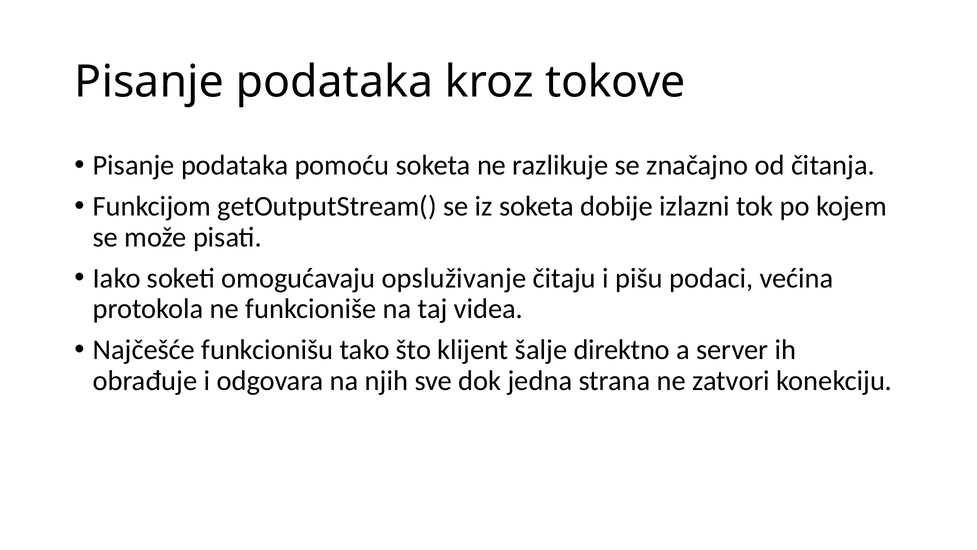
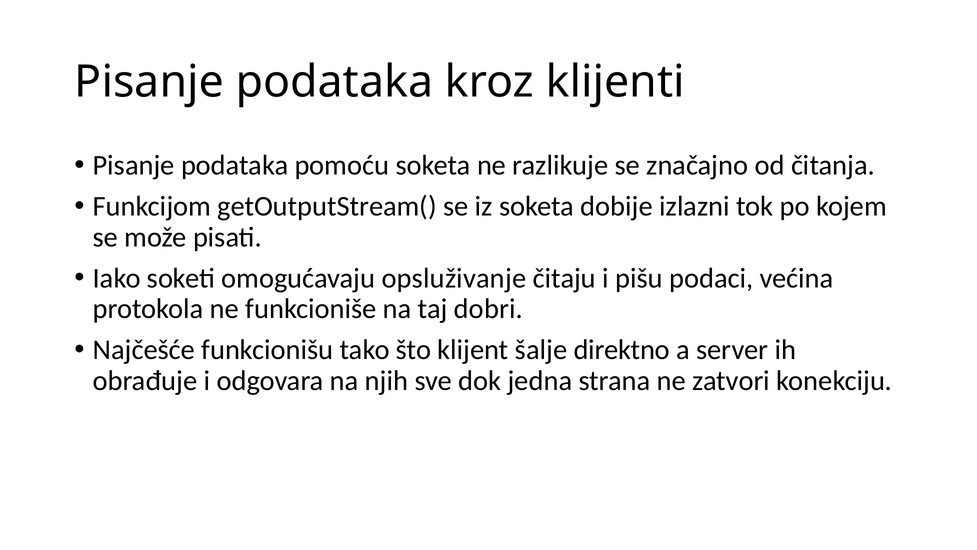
tokove: tokove -> klijenti (615, 82)
videa: videa -> dobri (488, 309)
